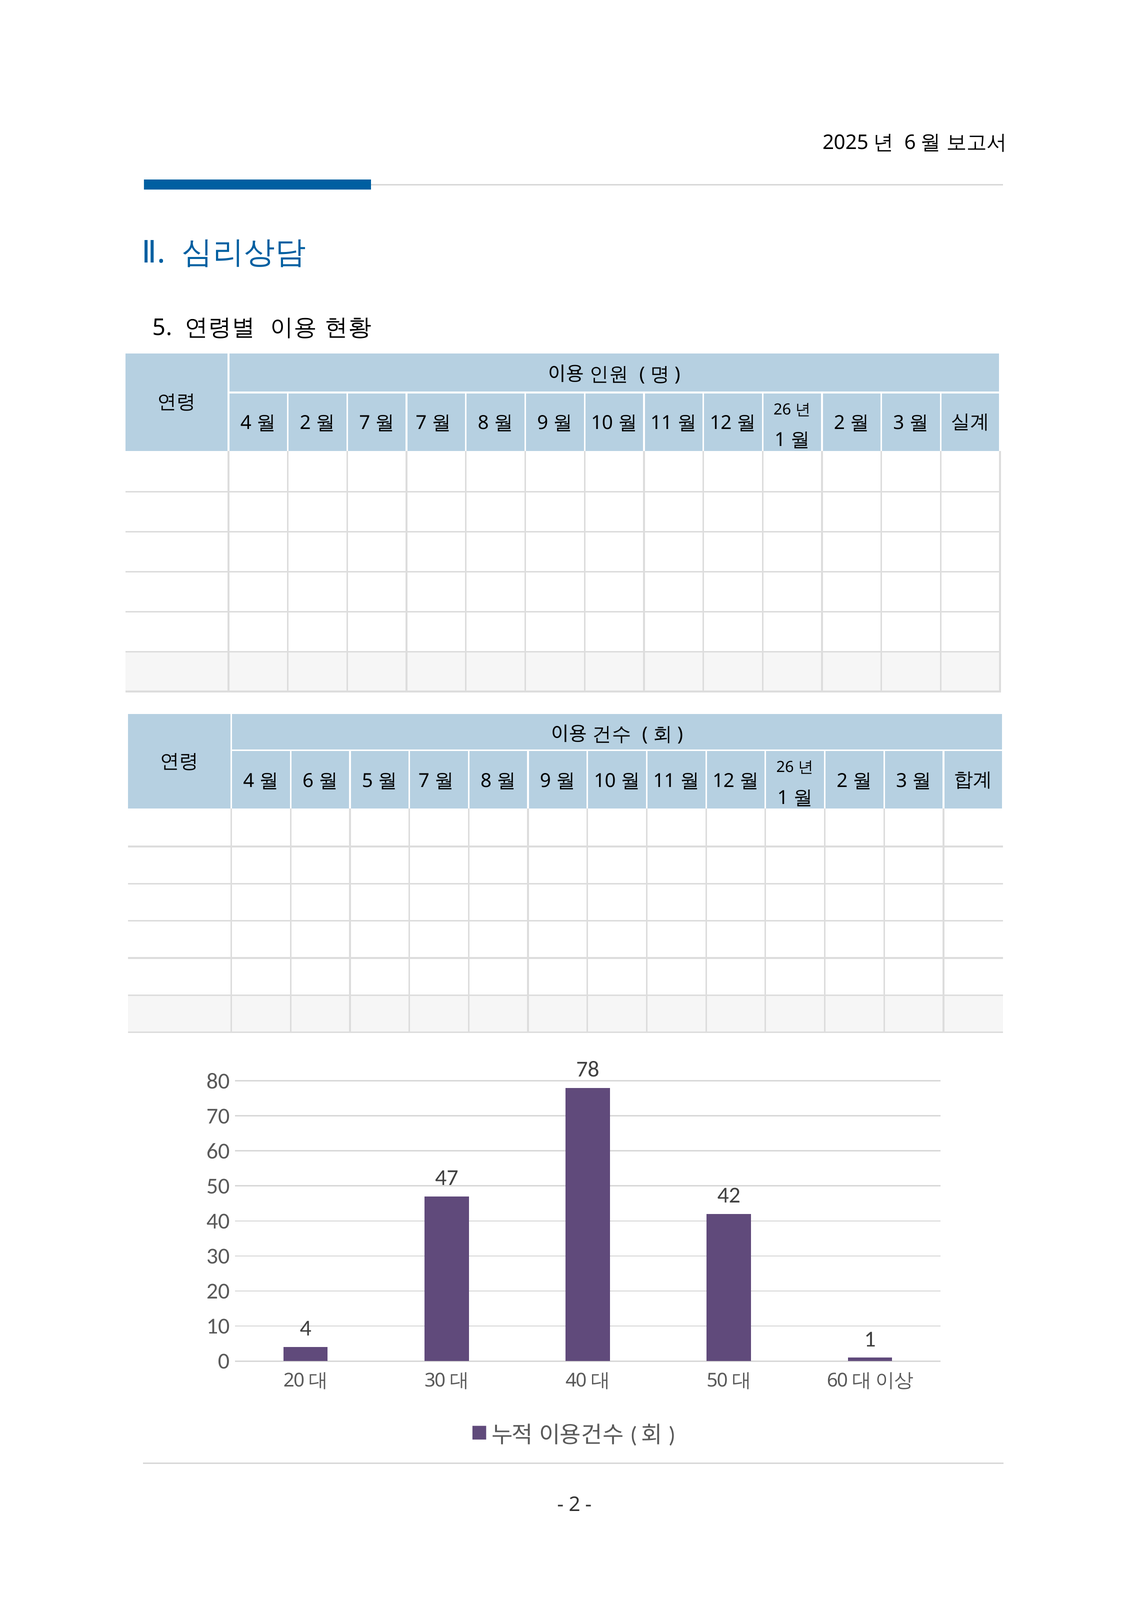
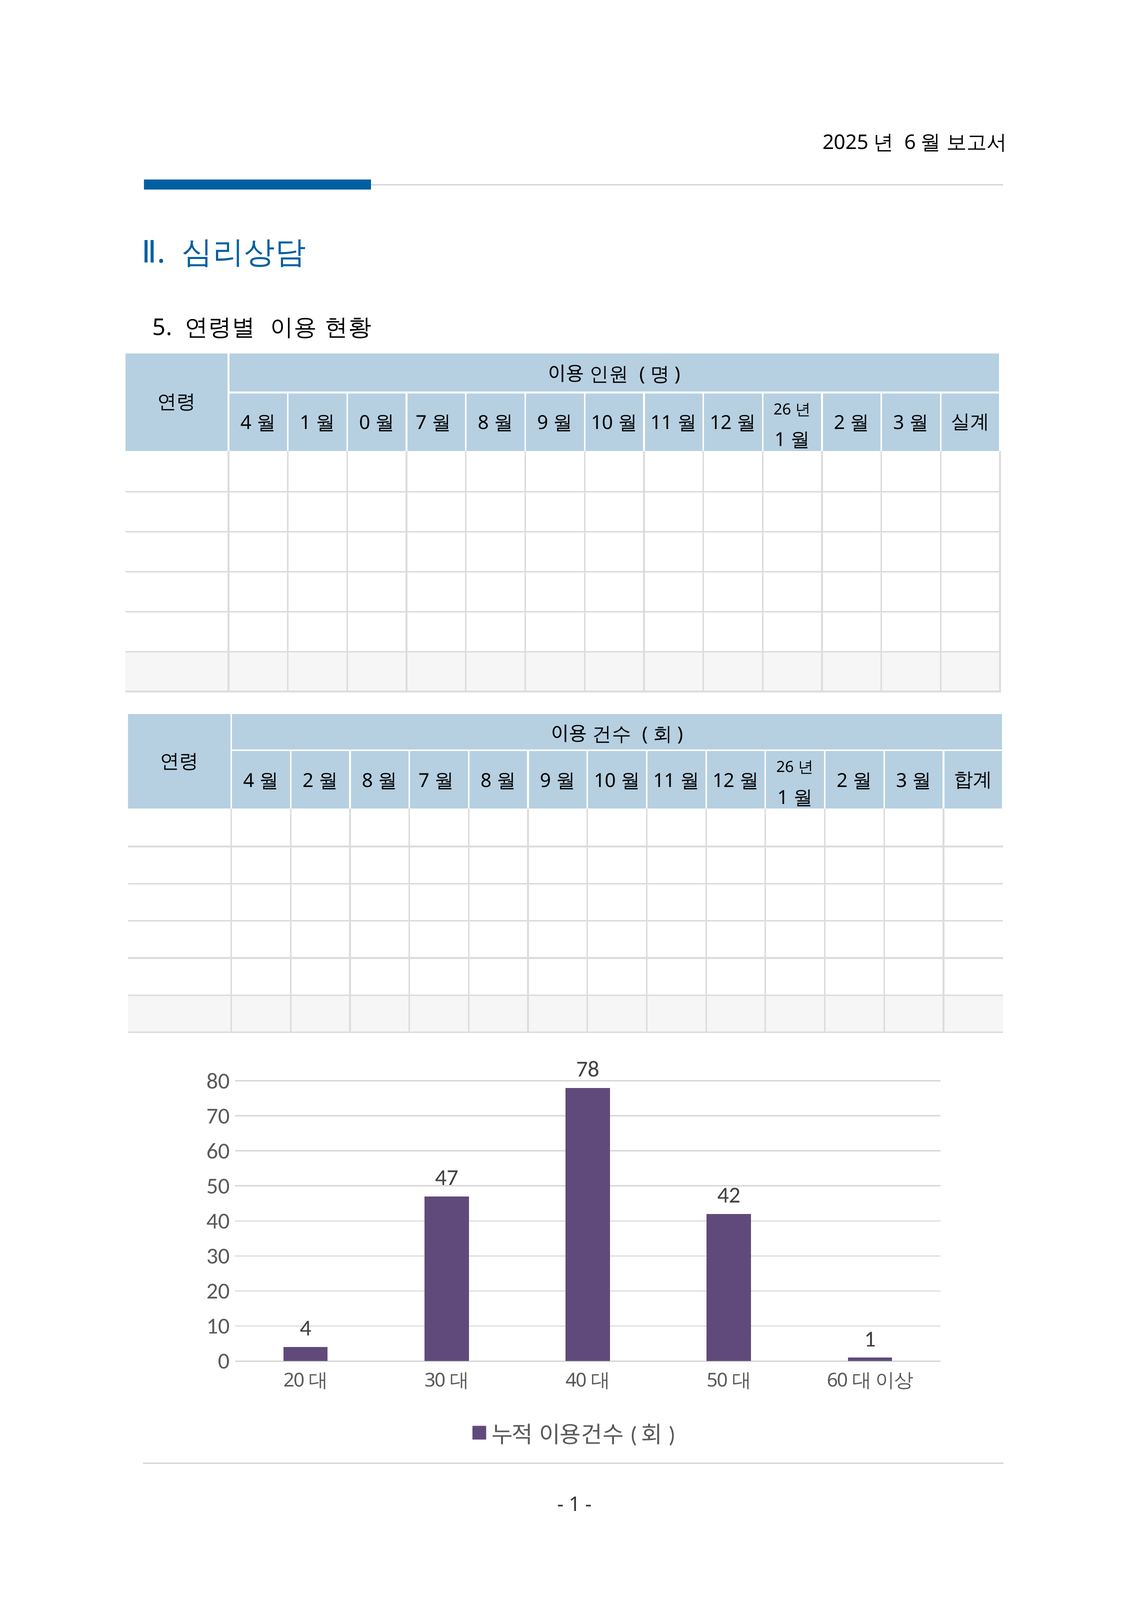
2: 2 -> 1 (305, 423)
7: 7 -> 0 (365, 423)
6: 6 -> 2 (308, 781)
5: 5 -> 8 (367, 781)
2: 2 -> 1 (575, 1505)
